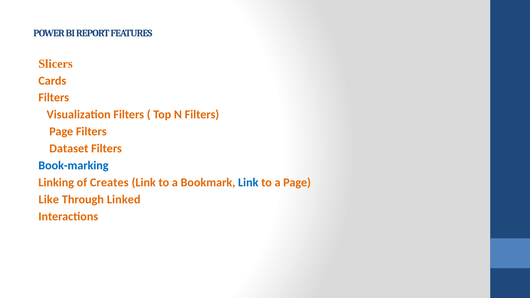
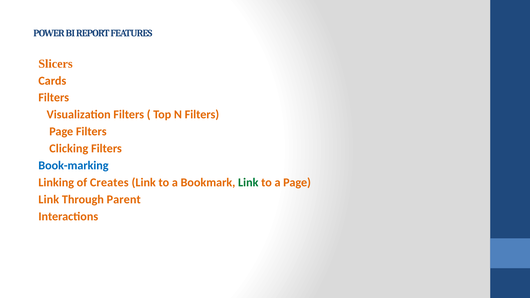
Dataset: Dataset -> Clicking (69, 149)
Link colour: blue -> green (248, 183)
Like: Like -> Link (49, 200)
Linked: Linked -> Parent (124, 200)
